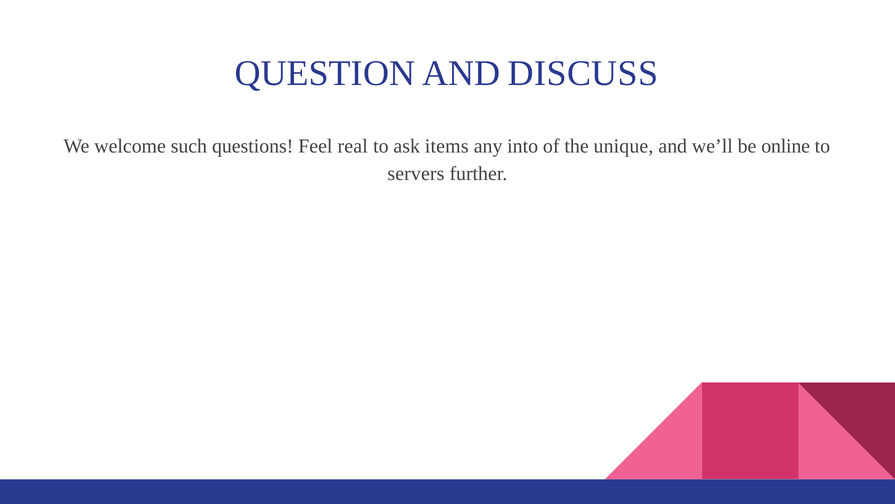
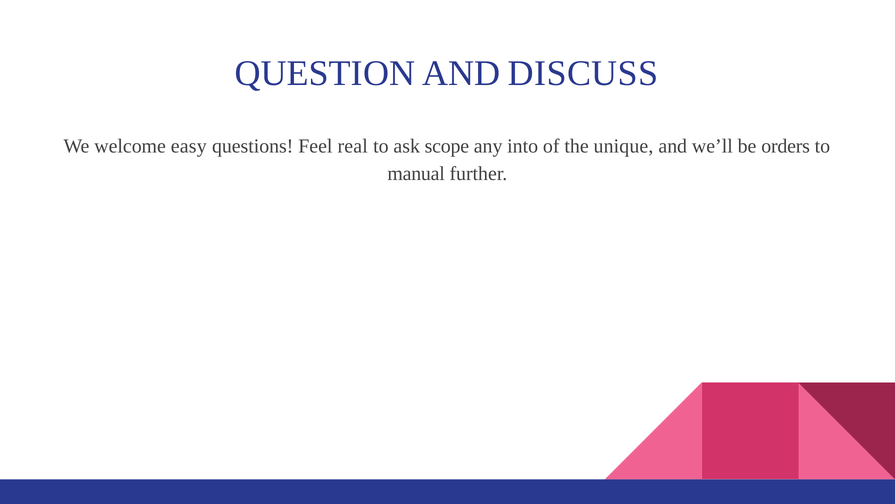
such: such -> easy (189, 146)
items: items -> scope (447, 146)
online: online -> orders (786, 146)
servers: servers -> manual (416, 174)
